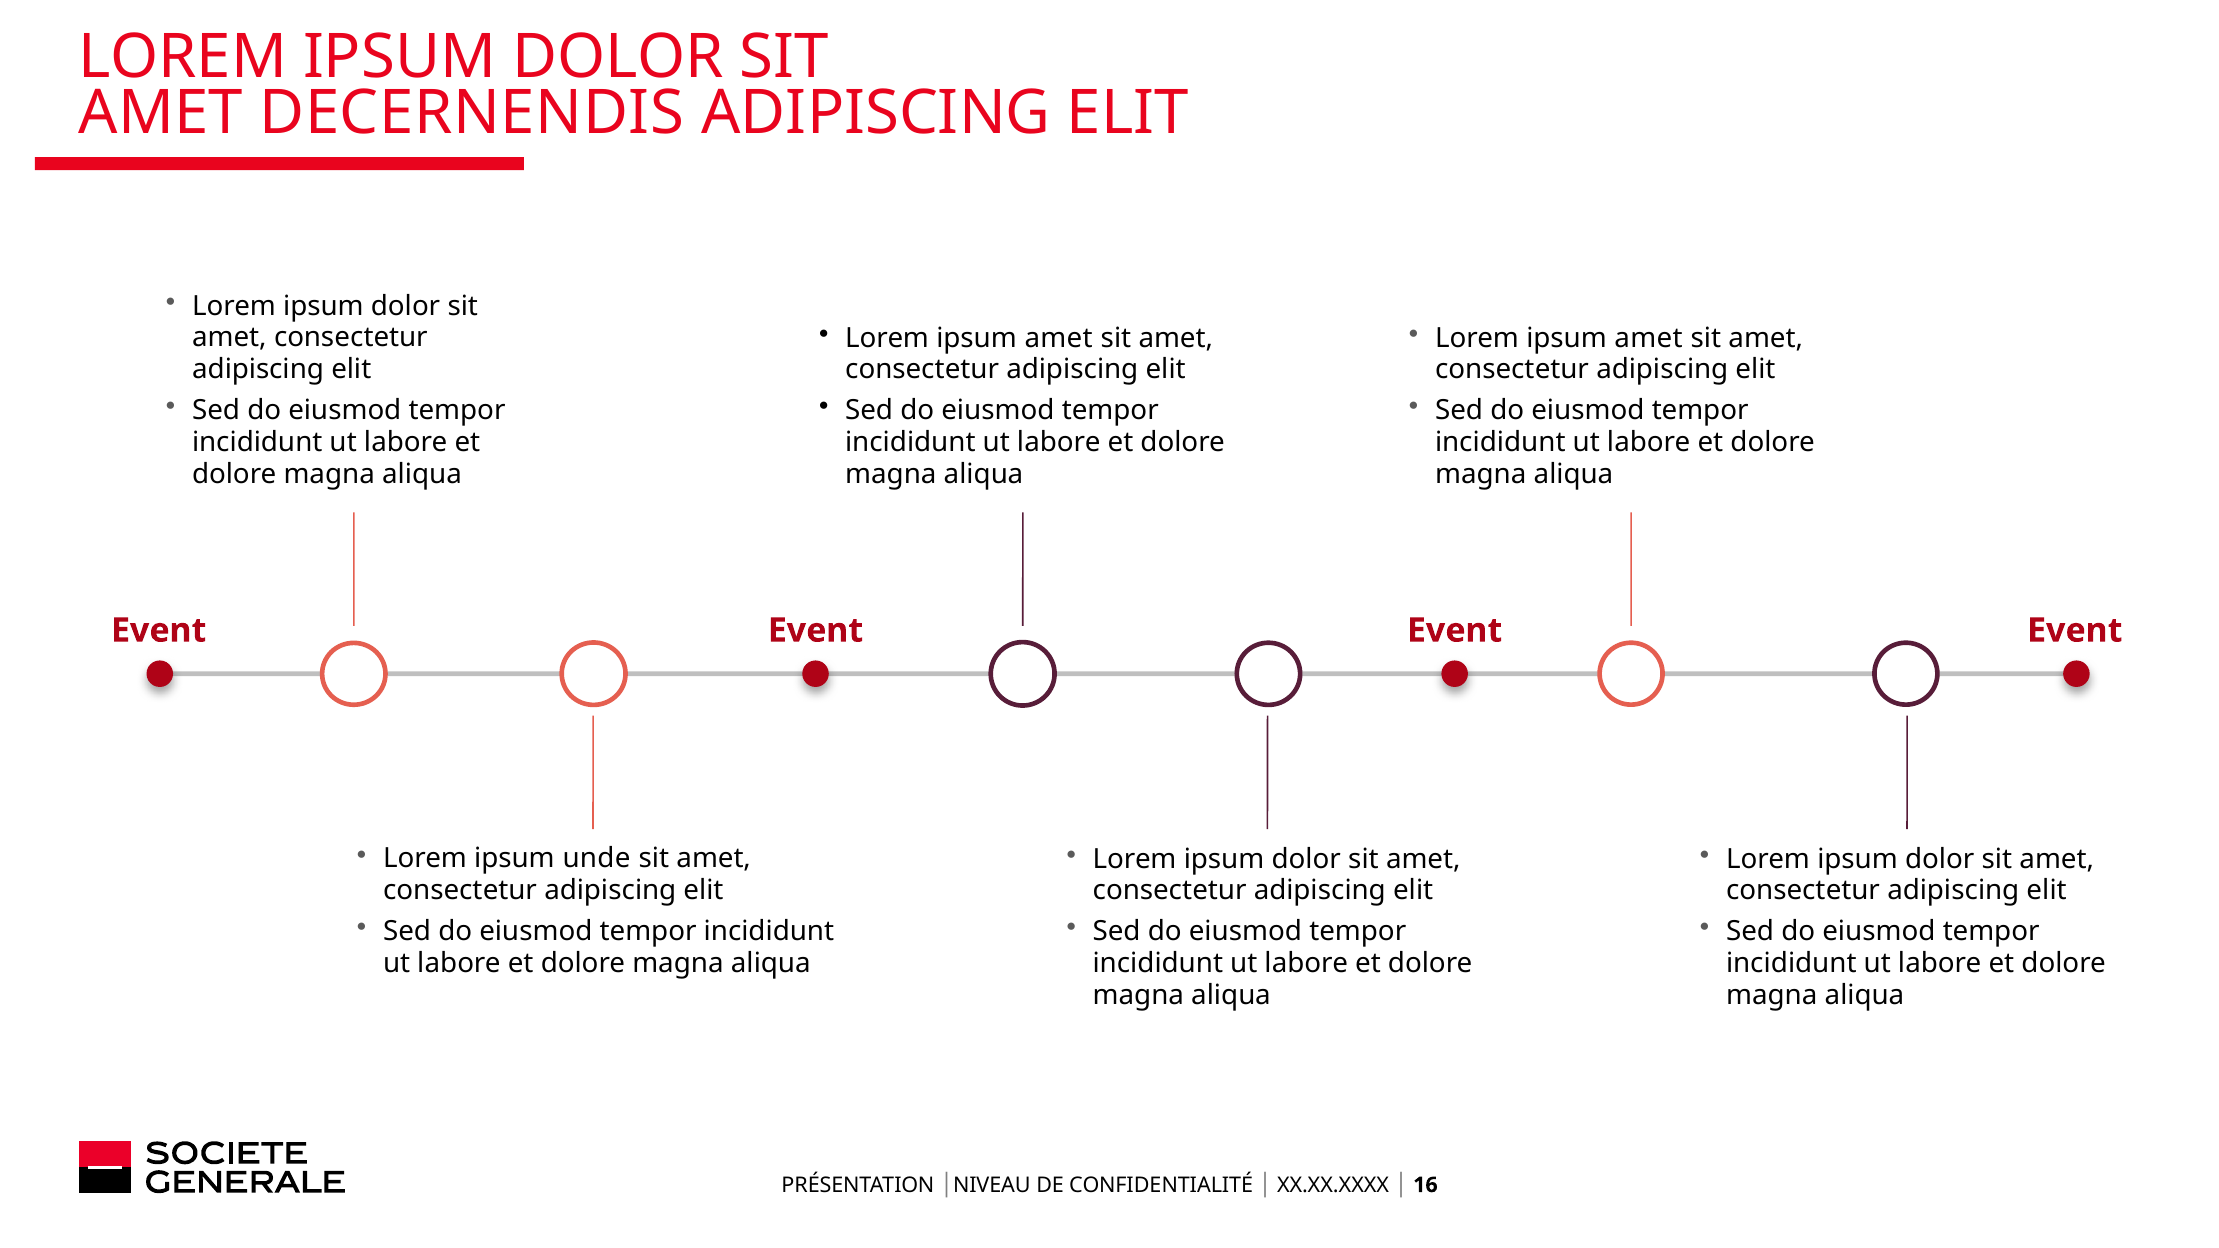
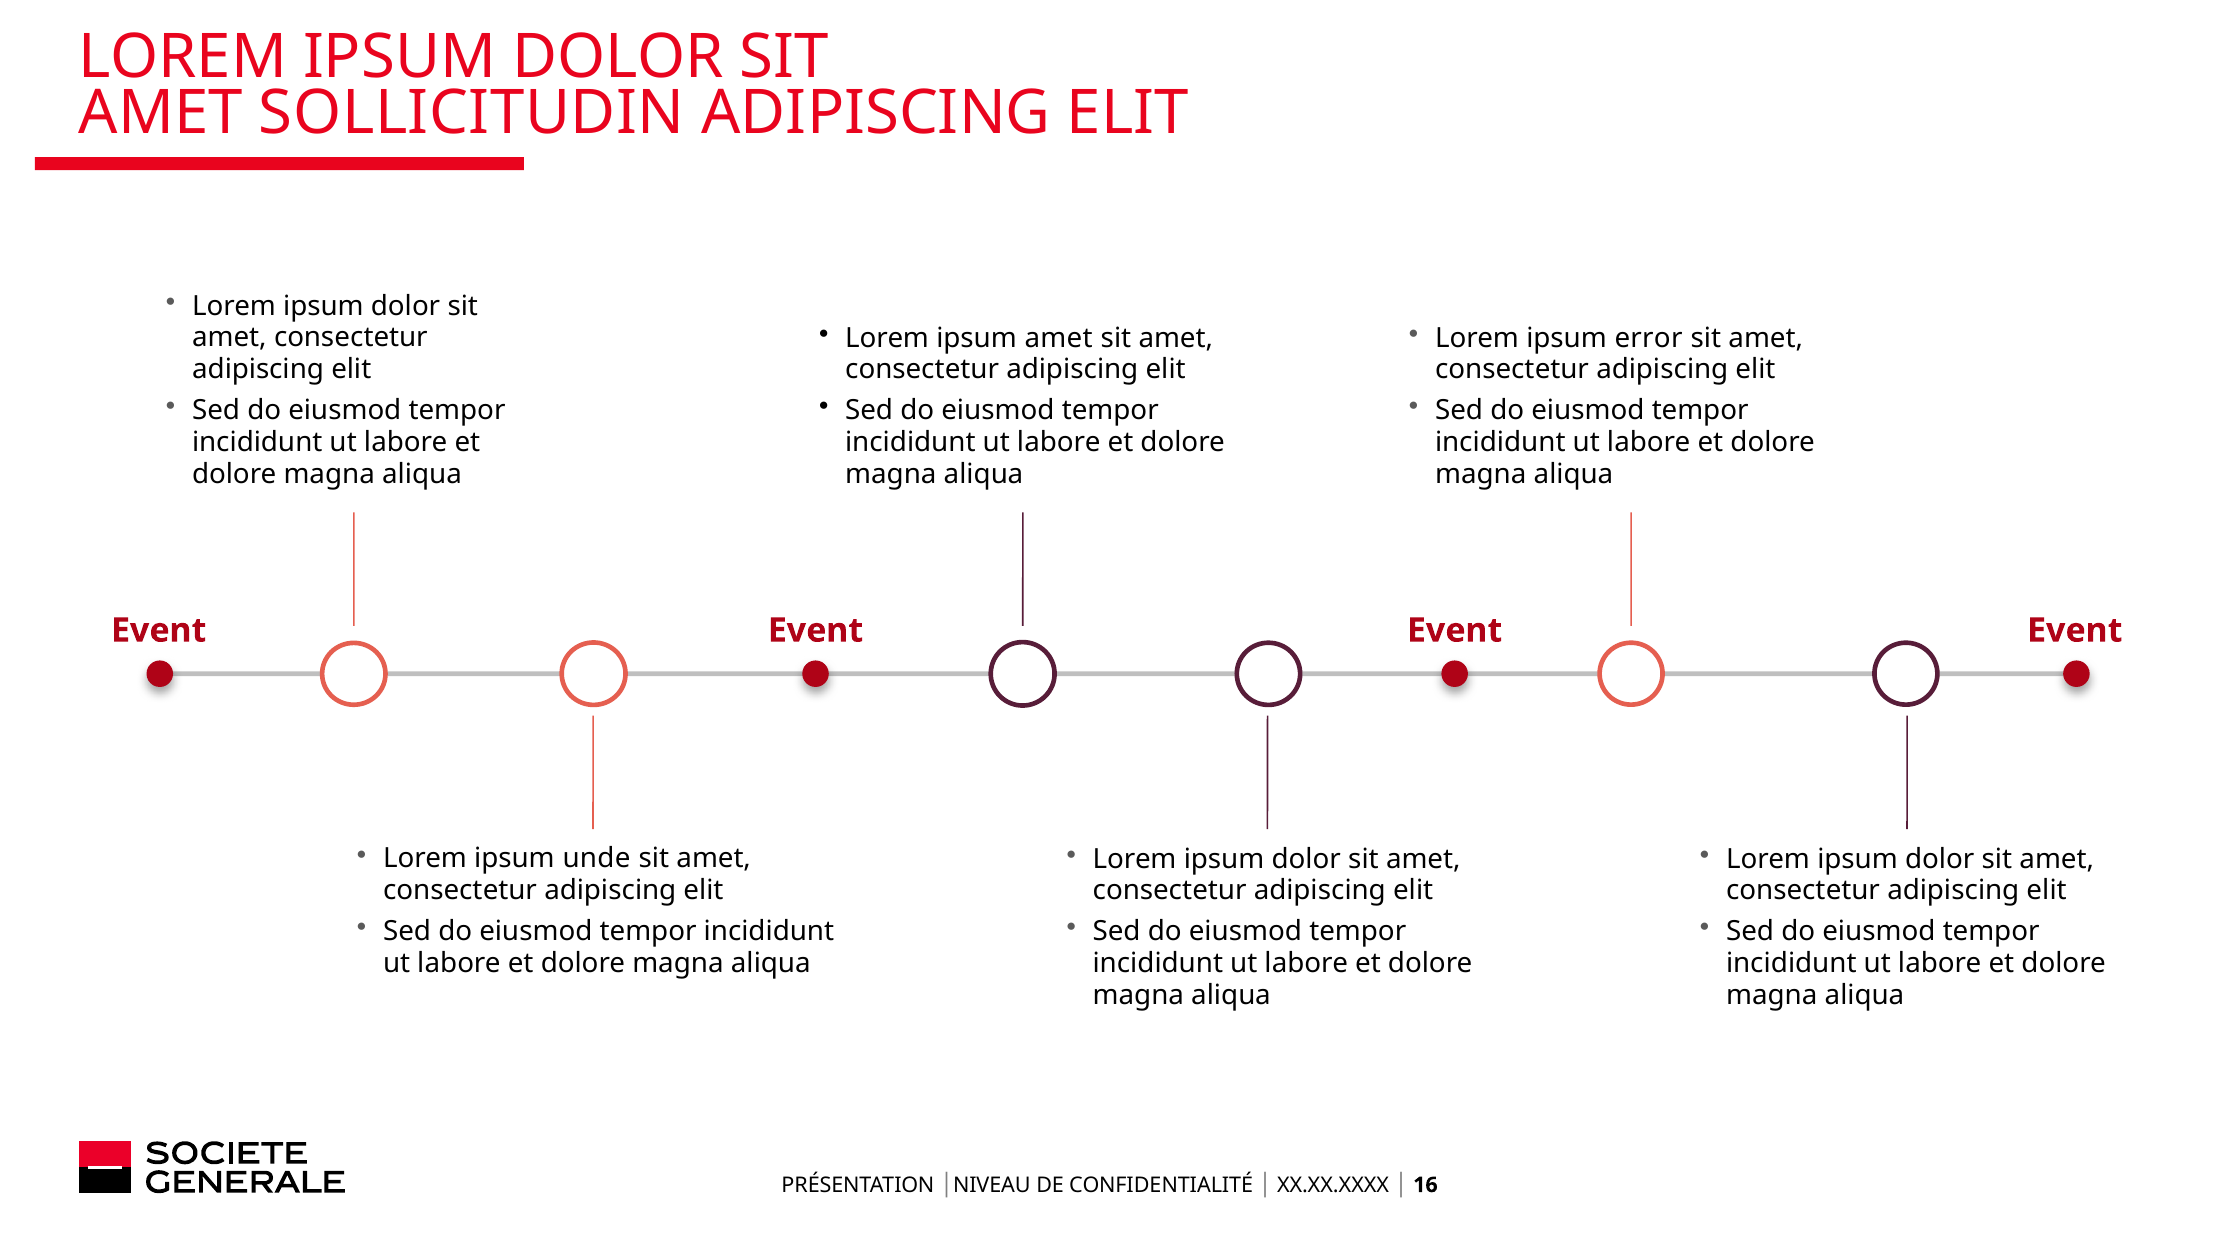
DECERNENDIS: DECERNENDIS -> SOLLICITUDIN (472, 113)
amet: amet -> error (1649, 338)
